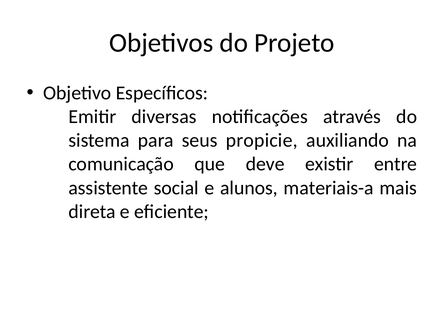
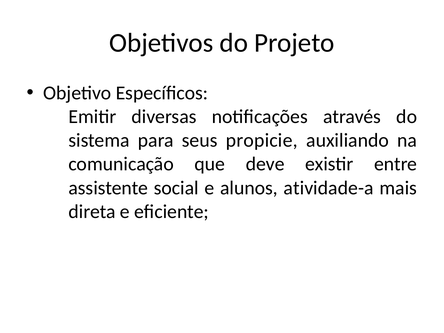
materiais-a: materiais-a -> atividade-a (329, 188)
